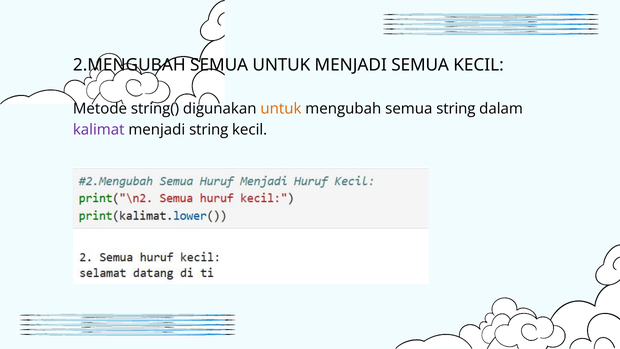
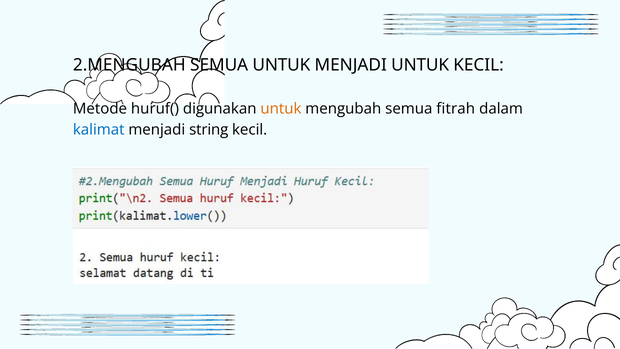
MENJADI SEMUA: SEMUA -> UNTUK (420, 65)
string(: string( -> huruf( (155, 109)
semua string: string -> fitrah (456, 109)
kalimat colour: purple -> blue (99, 130)
